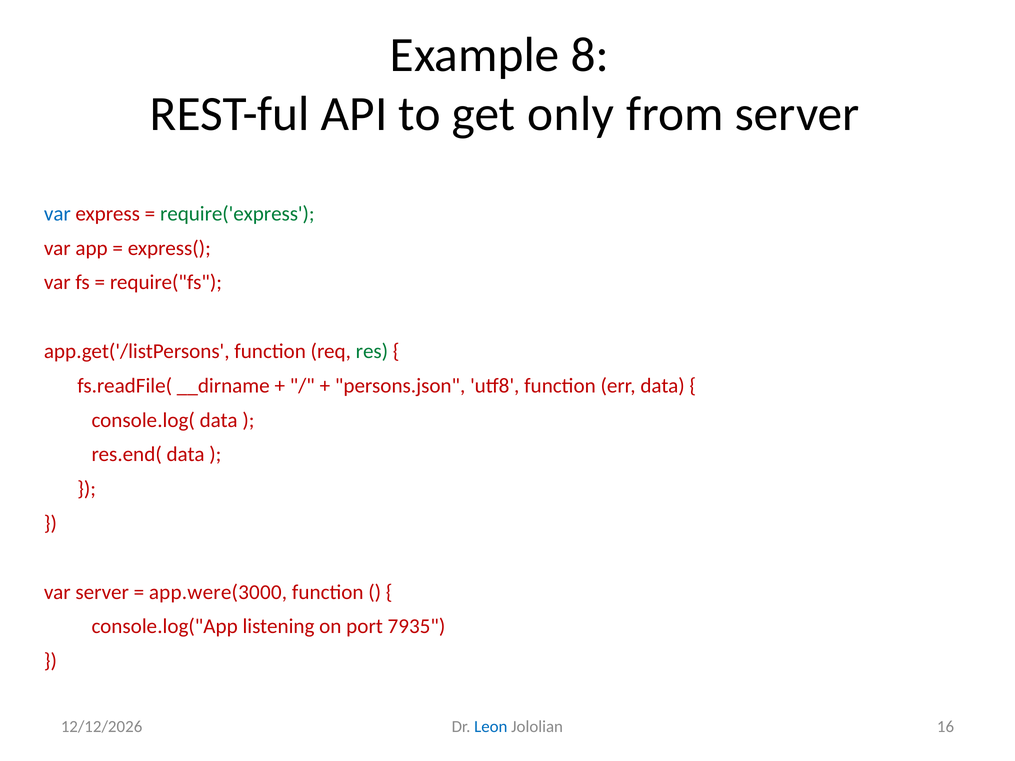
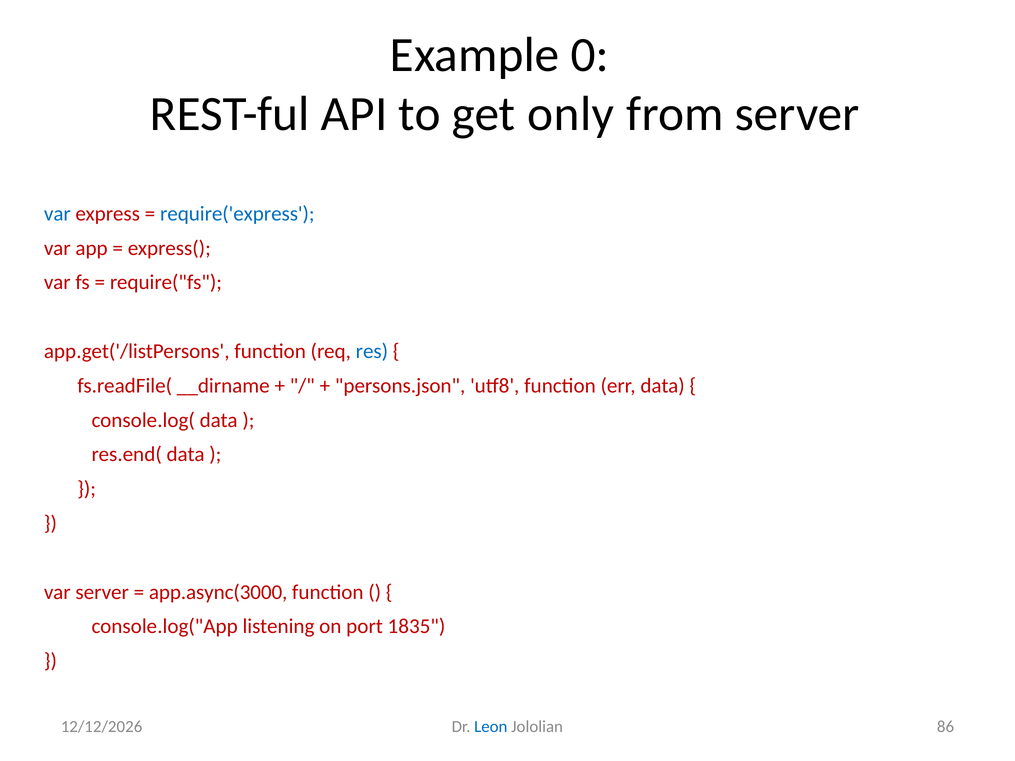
8: 8 -> 0 (590, 55)
require('express colour: green -> blue (237, 214)
res colour: green -> blue (372, 351)
app.were(3000: app.were(3000 -> app.async(3000 (218, 592)
7935: 7935 -> 1835 (416, 627)
16: 16 -> 86 (946, 727)
